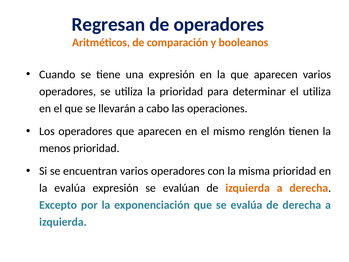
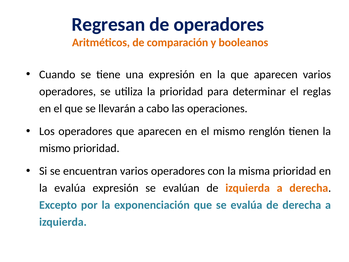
el utiliza: utiliza -> reglas (317, 91)
menos: menos -> mismo (55, 148)
